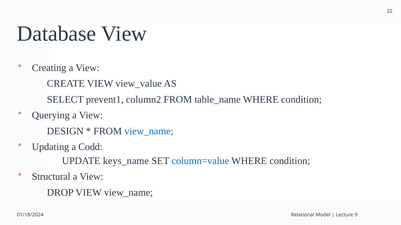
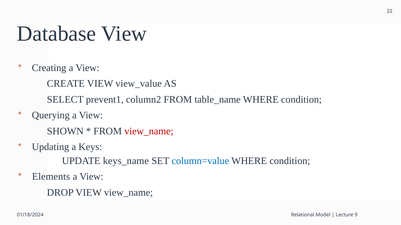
DESIGN: DESIGN -> SHOWN (65, 131)
view_name colour: blue -> red (149, 131)
Codd: Codd -> Keys (90, 147)
Structural: Structural -> Elements (51, 177)
